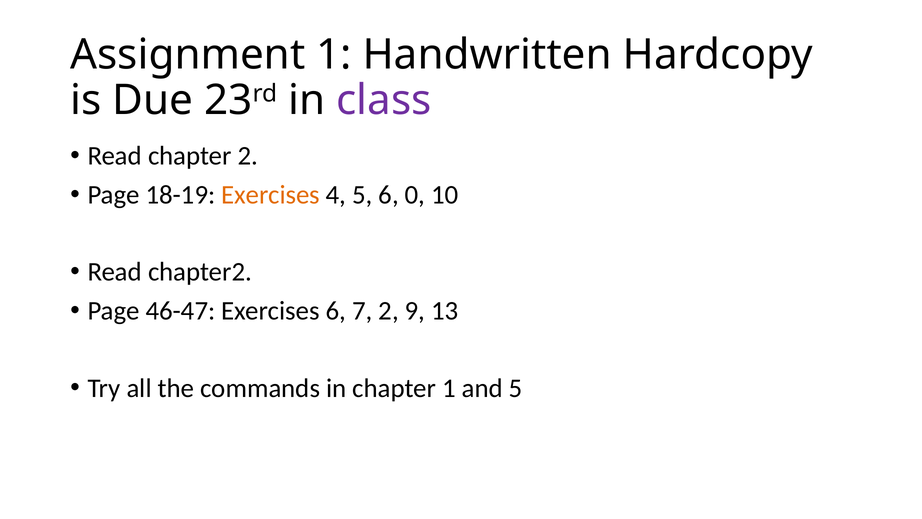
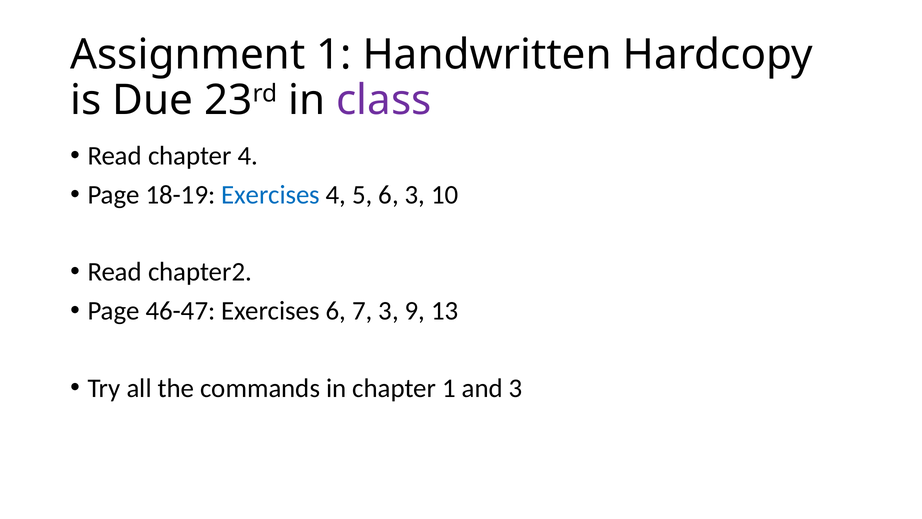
chapter 2: 2 -> 4 (248, 156)
Exercises colour: orange -> blue (271, 195)
6 0: 0 -> 3 (415, 195)
7 2: 2 -> 3 (389, 311)
and 5: 5 -> 3 (516, 388)
